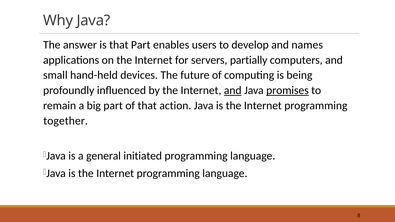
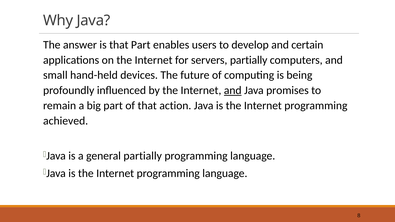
names: names -> certain (307, 45)
promises underline: present -> none (287, 90)
together: together -> achieved (66, 121)
general initiated: initiated -> partially (143, 156)
